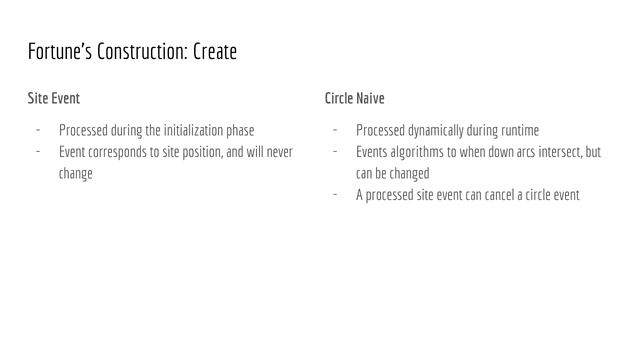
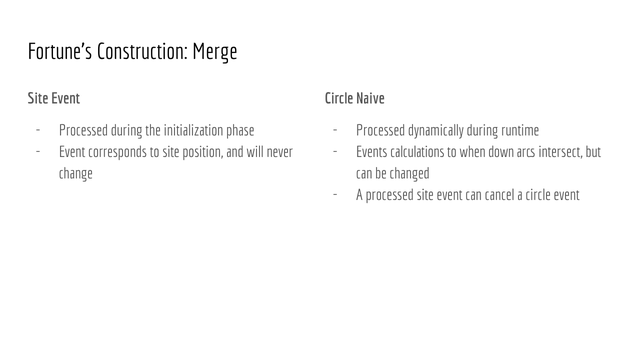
Create: Create -> Merge (215, 52)
algorithms: algorithms -> calculations (417, 152)
